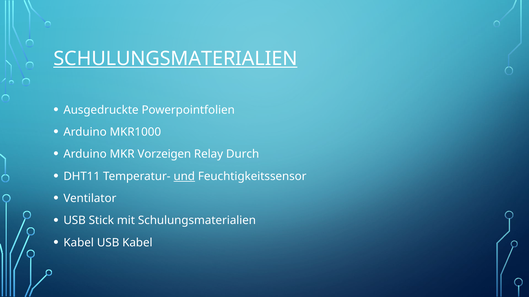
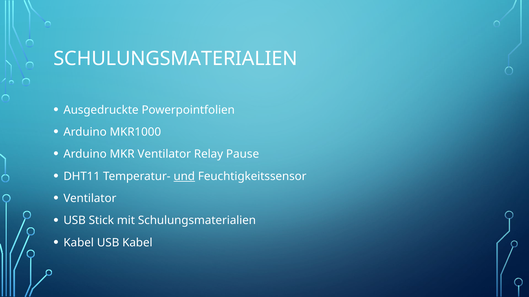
SCHULUNGSMATERIALIEN underline: present -> none (175, 59)
MKR Vorzeigen: Vorzeigen -> Ventilator (164, 154)
Durch: Durch -> Pause (243, 154)
